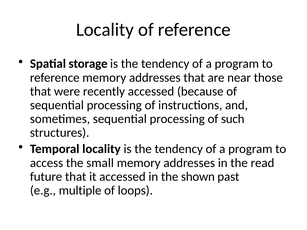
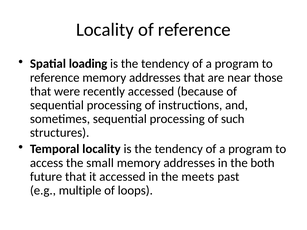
storage: storage -> loading (88, 64)
read: read -> both (263, 163)
shown: shown -> meets (198, 177)
